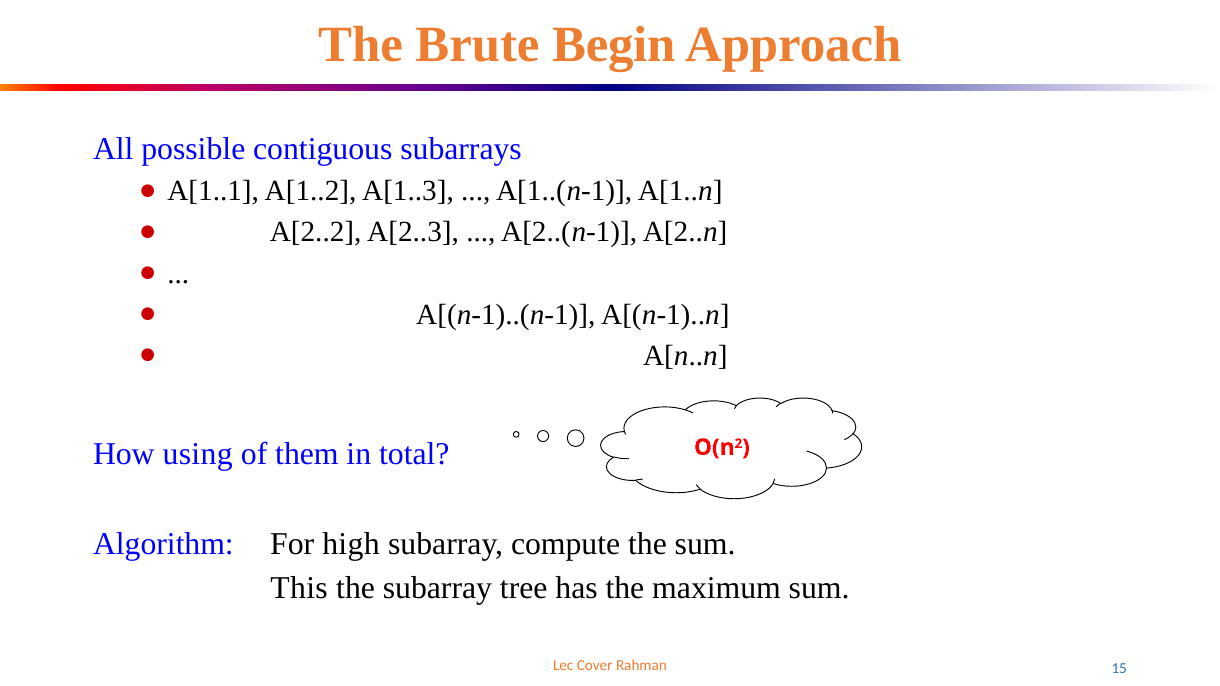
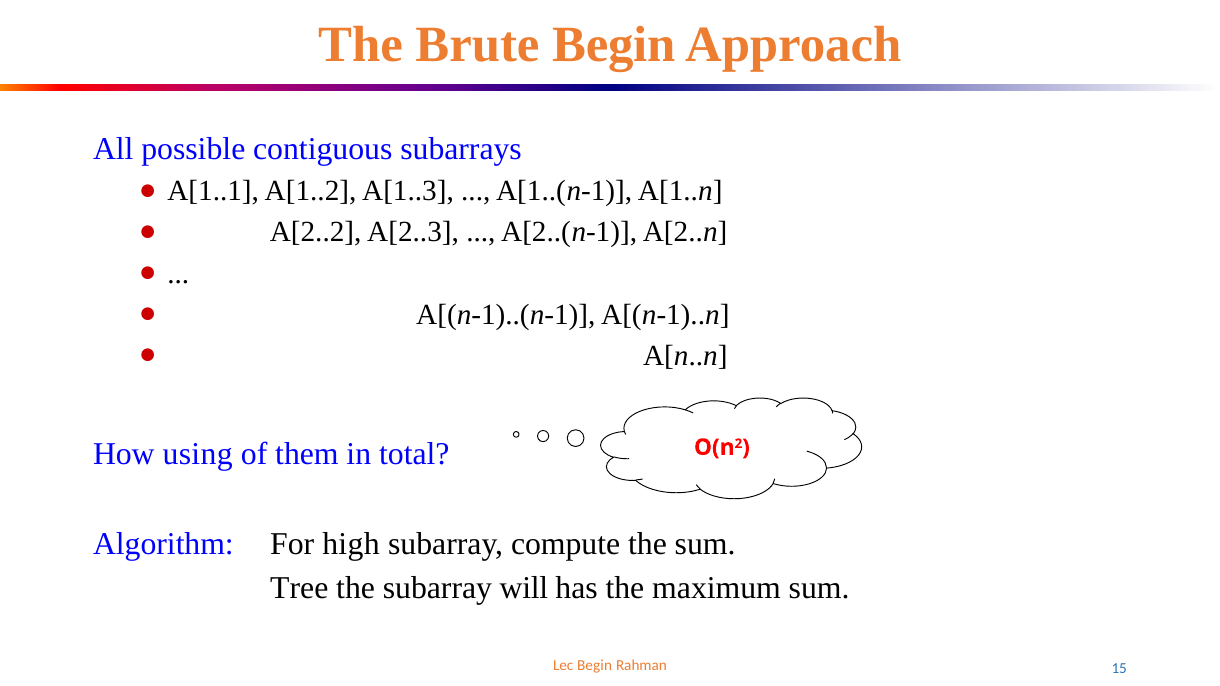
This: This -> Tree (299, 589)
tree: tree -> will (524, 589)
Lec Cover: Cover -> Begin (595, 666)
